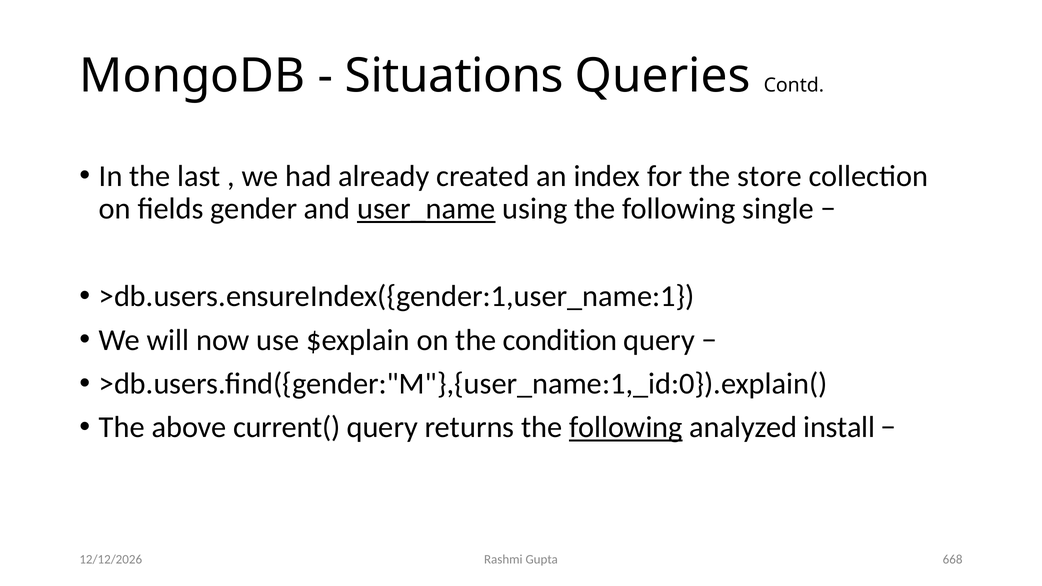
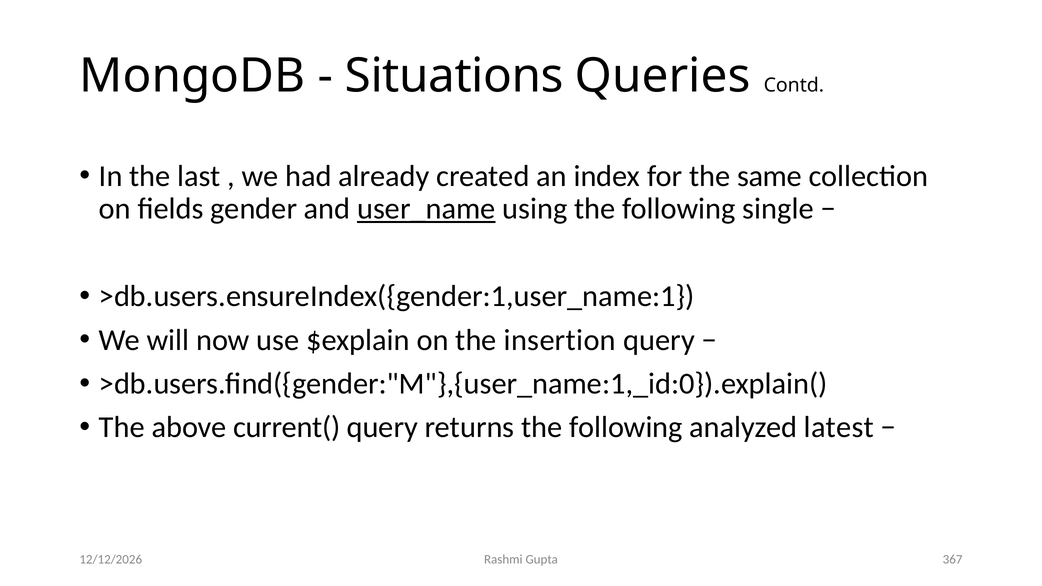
store: store -> same (770, 176)
condition: condition -> insertion (560, 340)
following underline: present -> none (626, 427)
install: install -> latest (839, 427)
668: 668 -> 367 (953, 560)
